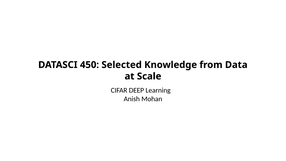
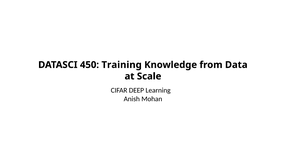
Selected: Selected -> Training (122, 65)
